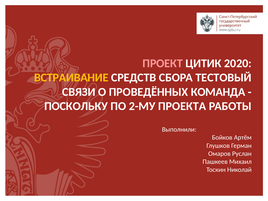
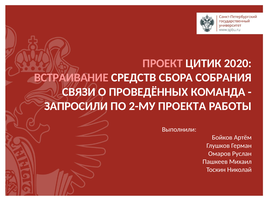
ВСТРАИВАНИЕ colour: yellow -> pink (71, 78)
ТЕСТОВЫЙ: ТЕСТОВЫЙ -> СОБРАНИЯ (224, 78)
ПОСКОЛЬКУ: ПОСКОЛЬКУ -> ЗАПРОСИЛИ (76, 106)
